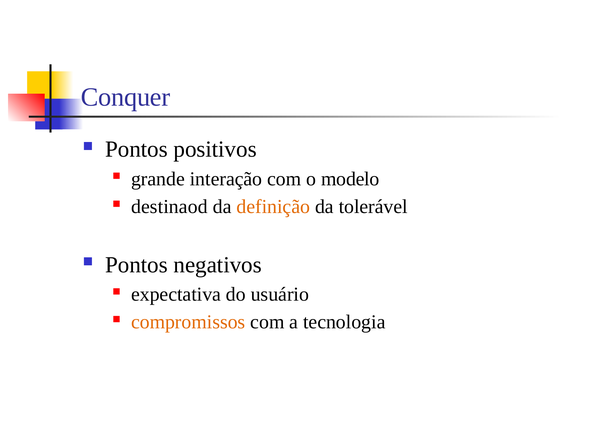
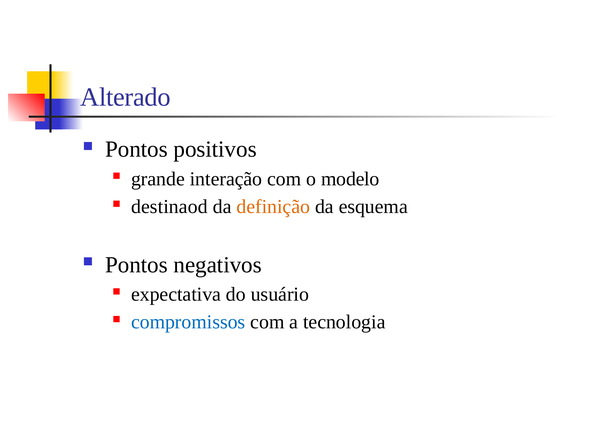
Conquer: Conquer -> Alterado (126, 97)
tolerável: tolerável -> esquema (373, 207)
compromissos colour: orange -> blue (188, 322)
